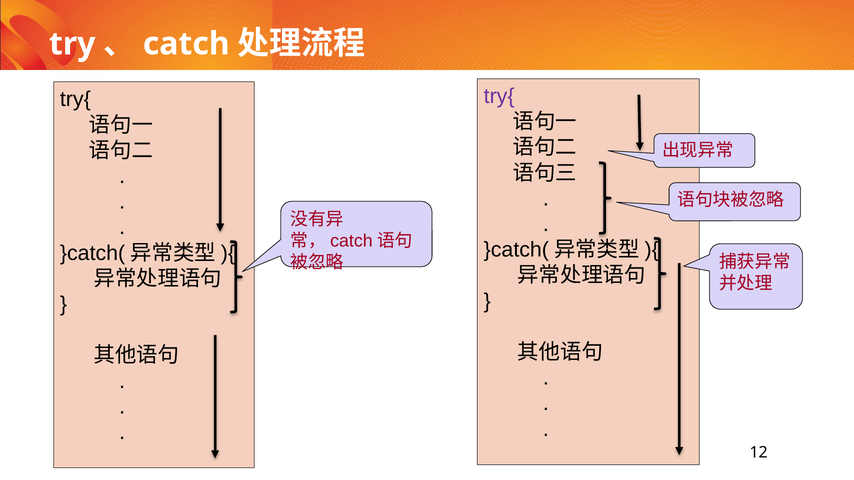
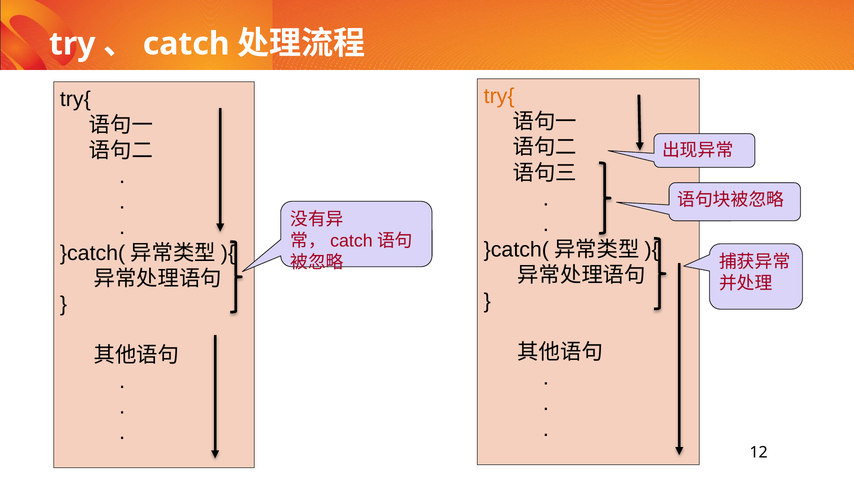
try{ colour: purple -> orange (499, 96)
